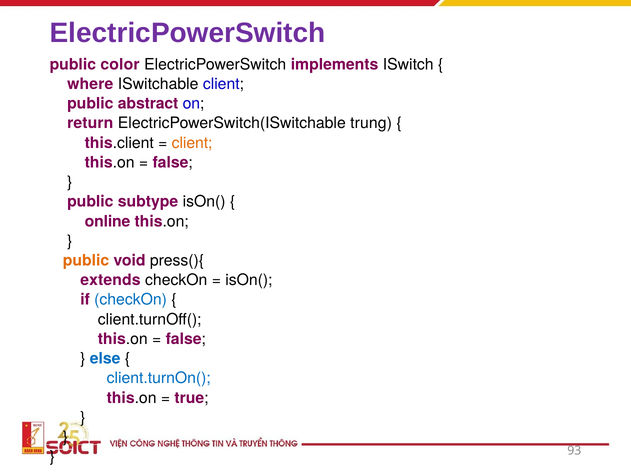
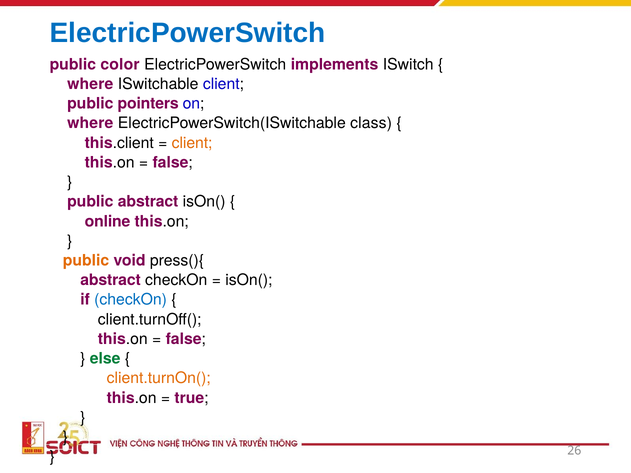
ElectricPowerSwitch colour: purple -> blue (188, 33)
abstract: abstract -> pointers (148, 104)
return: return -> where (90, 123)
trung: trung -> class (371, 123)
public subtype: subtype -> abstract (148, 202)
extends: extends -> abstract (111, 280)
else colour: blue -> green (105, 359)
client.turnOn( colour: blue -> orange (159, 378)
93: 93 -> 26 (574, 451)
